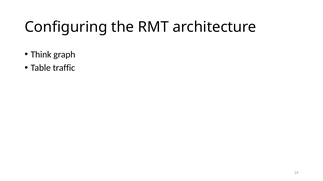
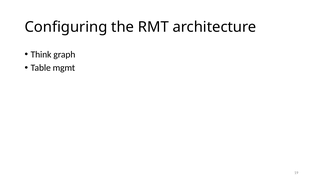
traffic: traffic -> mgmt (64, 68)
